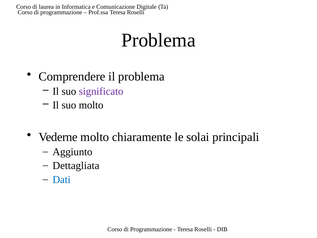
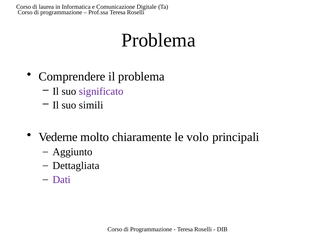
suo molto: molto -> simili (91, 105)
solai: solai -> volo (198, 137)
Dati colour: blue -> purple (62, 179)
